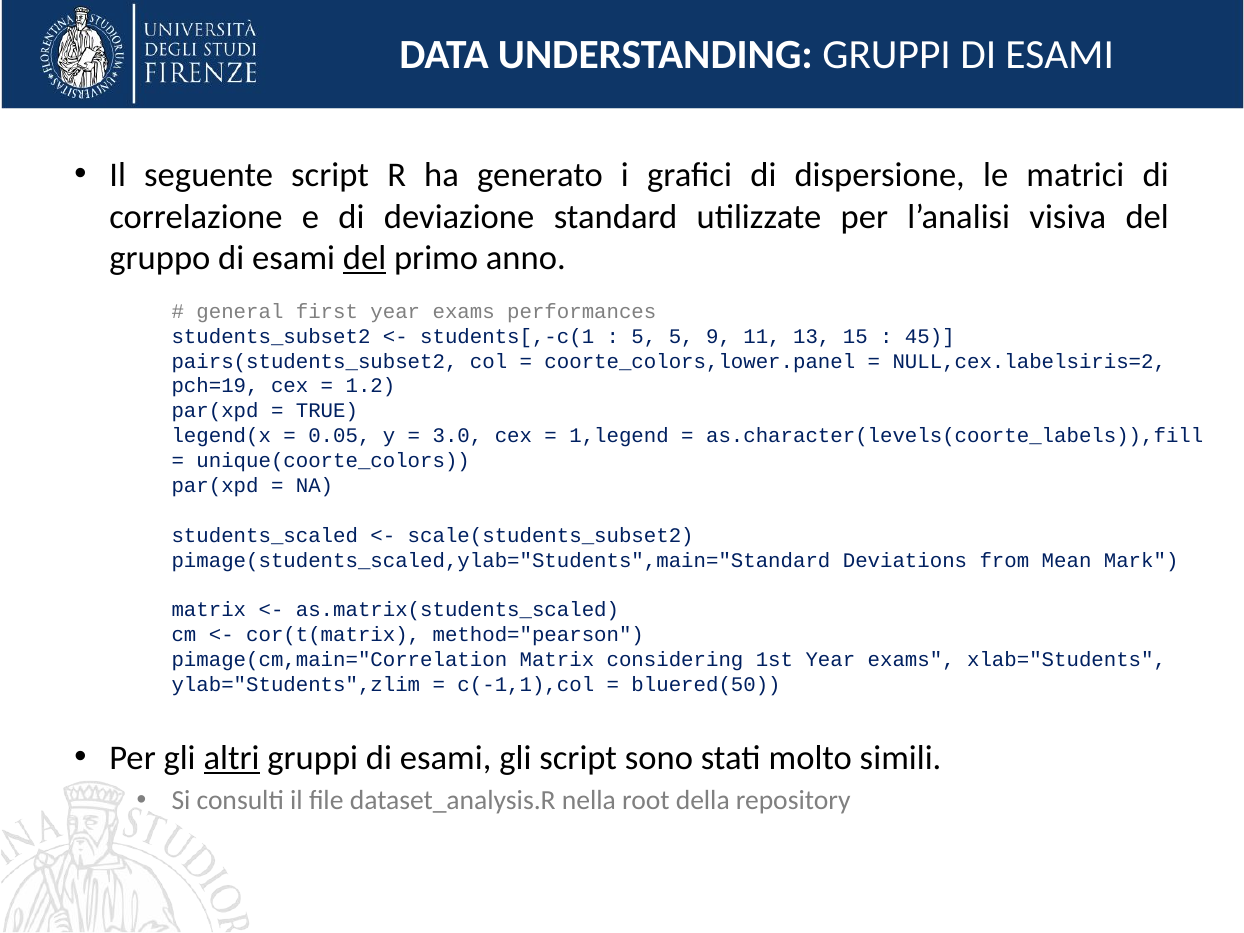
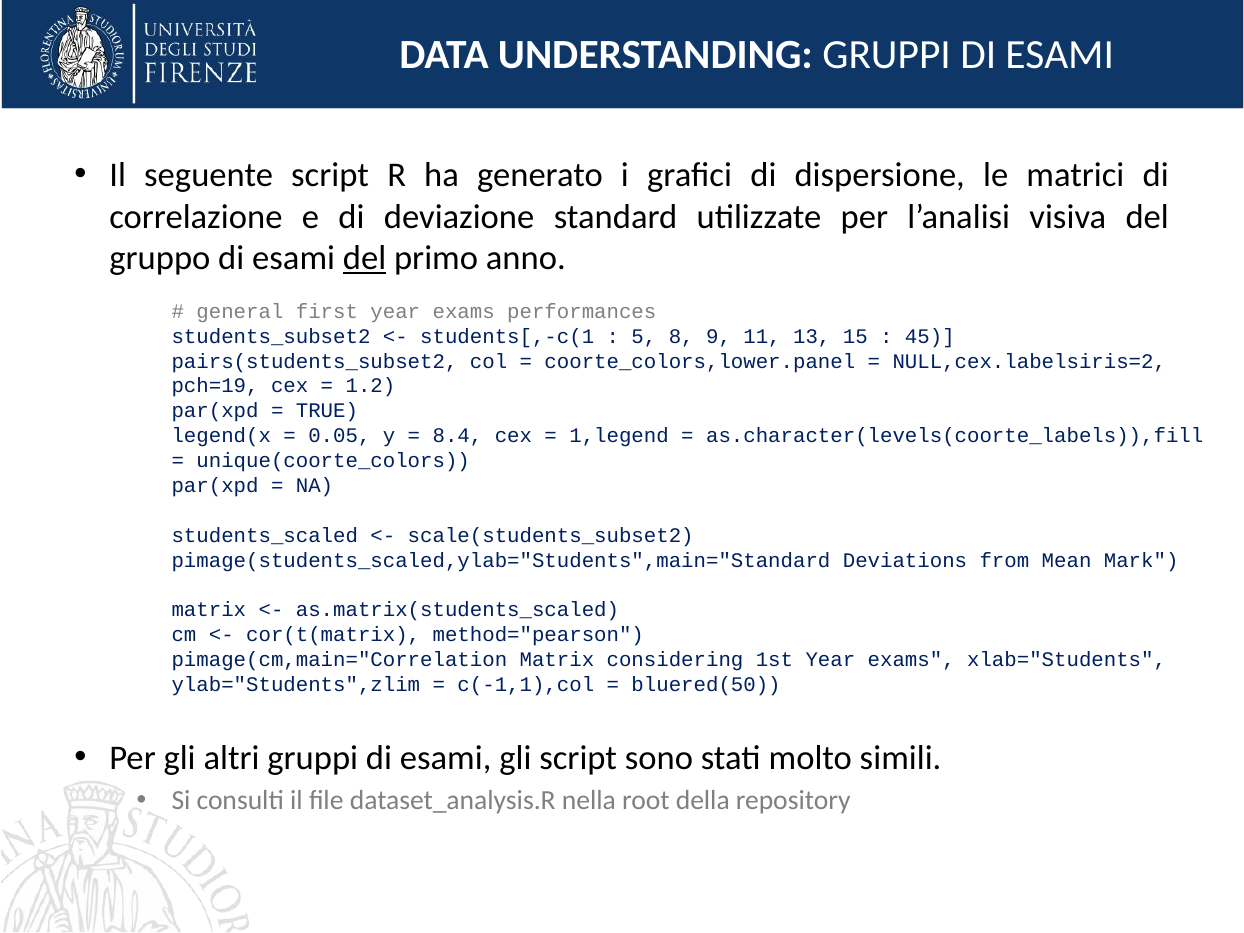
5 5: 5 -> 8 (681, 336)
3.0: 3.0 -> 8.4 (457, 436)
altri underline: present -> none (232, 758)
